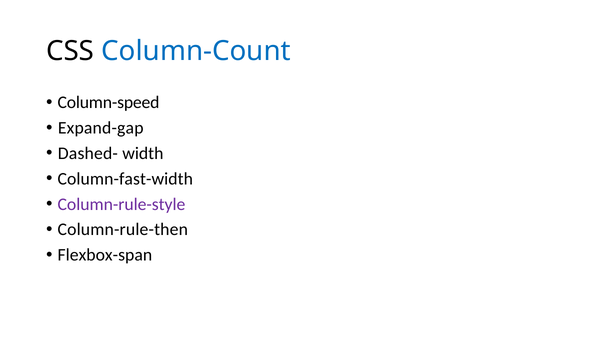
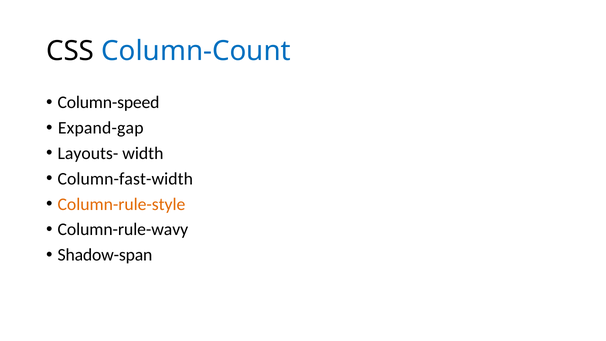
Dashed-: Dashed- -> Layouts- (88, 153)
Column-rule-style colour: purple -> orange (121, 204)
Column-rule-then: Column-rule-then -> Column-rule-wavy (123, 230)
Flexbox-span: Flexbox-span -> Shadow-span (105, 255)
